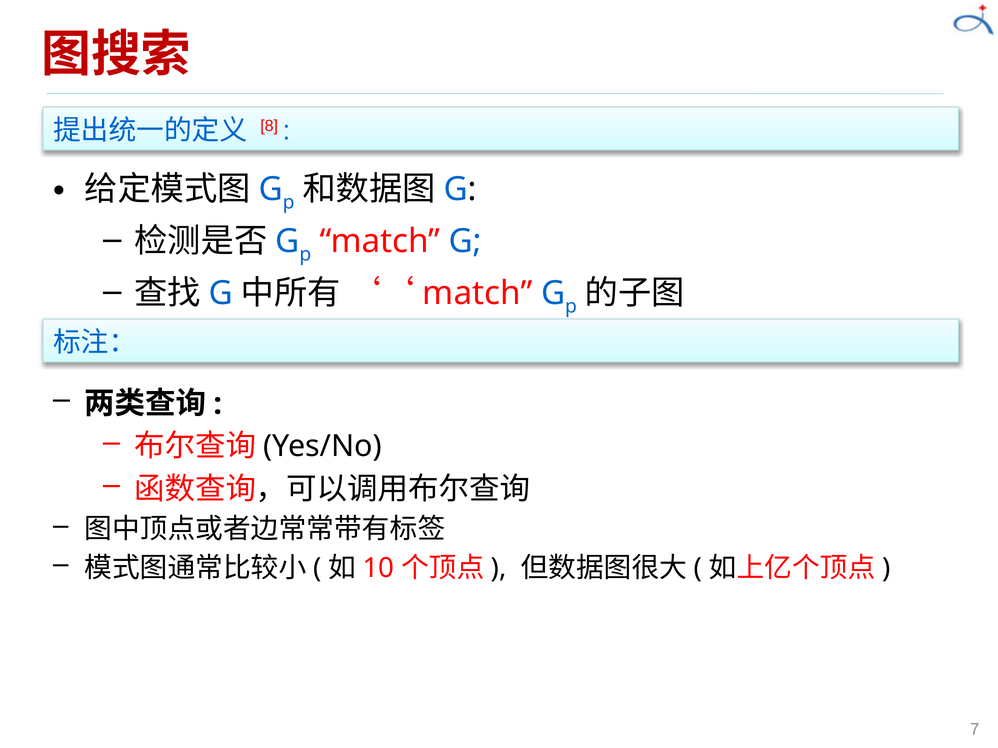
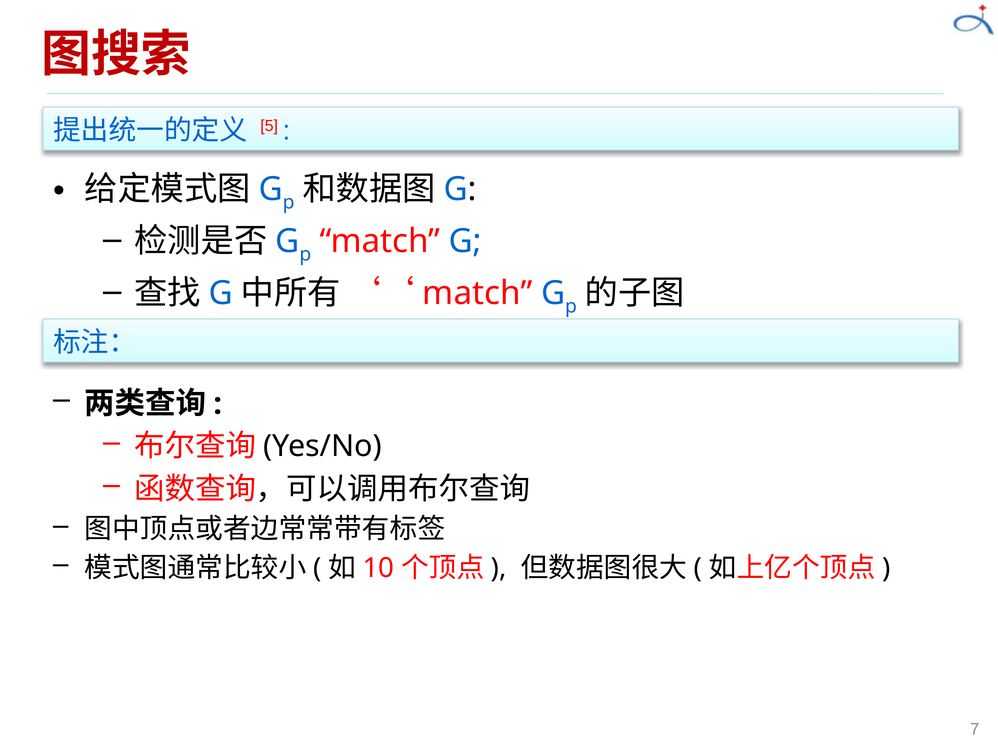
8: 8 -> 5 (269, 126)
